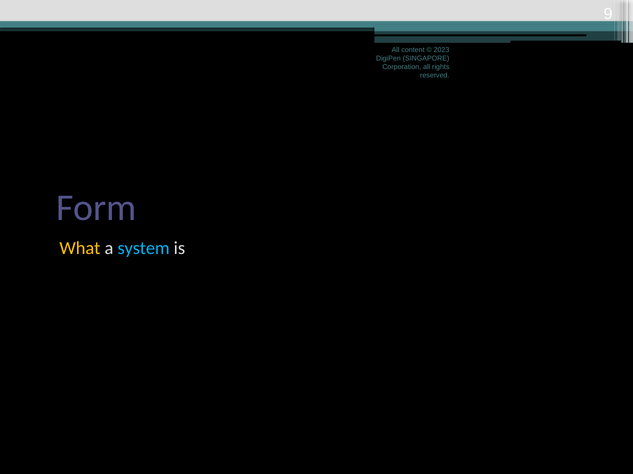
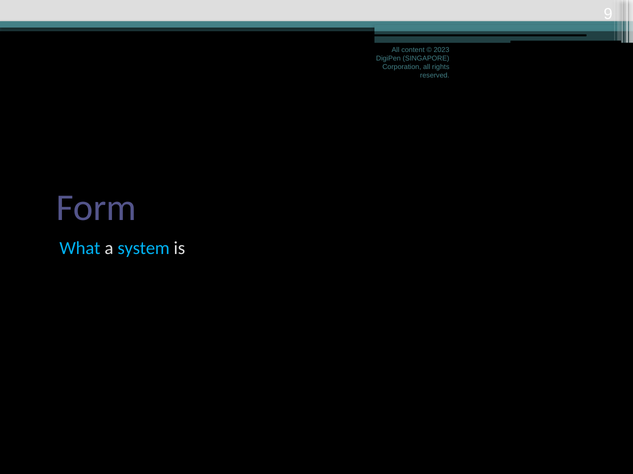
What colour: yellow -> light blue (80, 249)
